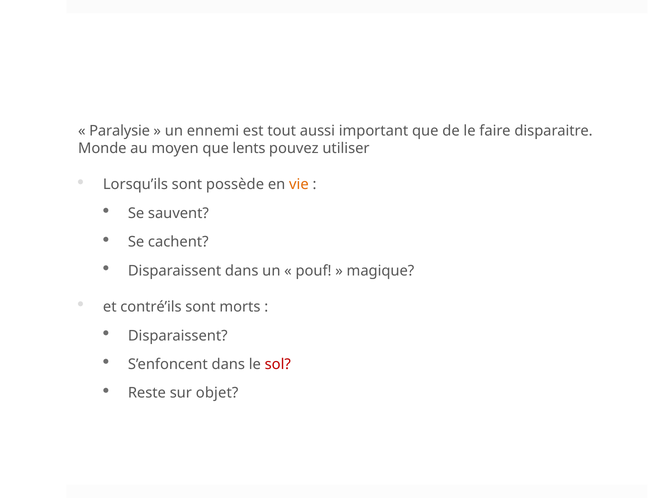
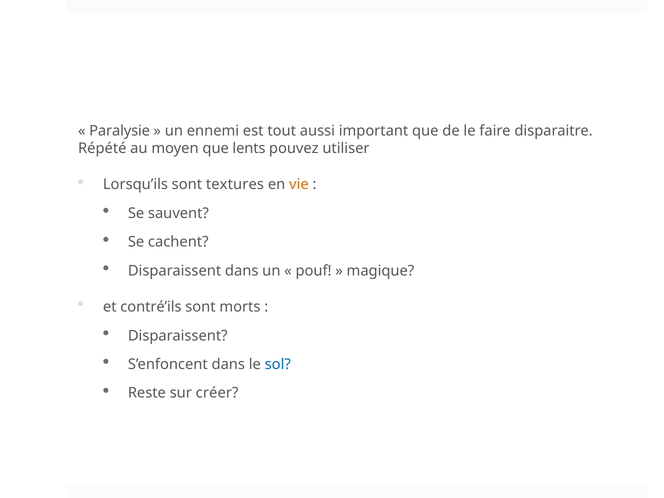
Monde: Monde -> Répété (102, 148)
possède: possède -> textures (235, 185)
sol colour: red -> blue (278, 364)
objet: objet -> créer (217, 393)
